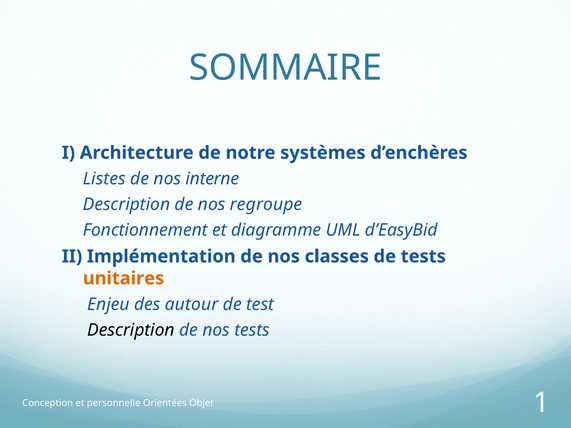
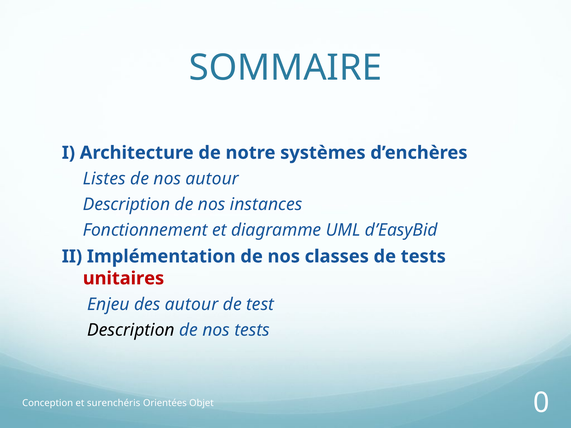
nos interne: interne -> autour (212, 179)
regroupe: regroupe -> instances (266, 205)
unitaires colour: orange -> red (123, 279)
personnelle: personnelle -> surenchéris (114, 403)
1: 1 -> 0 (541, 403)
